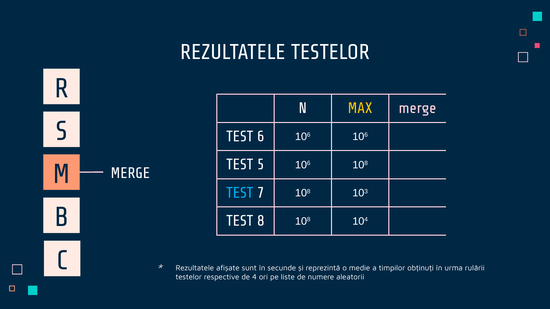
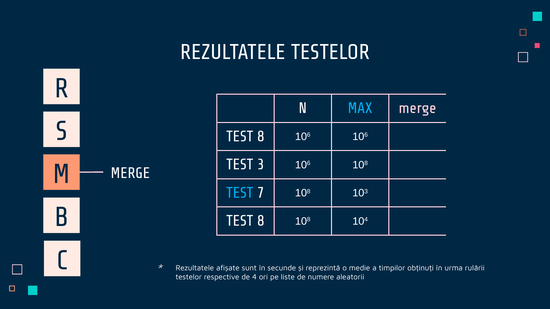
MAX colour: yellow -> light blue (360, 108)
6: 6 -> 8 (261, 137)
5: 5 -> 3 (261, 165)
